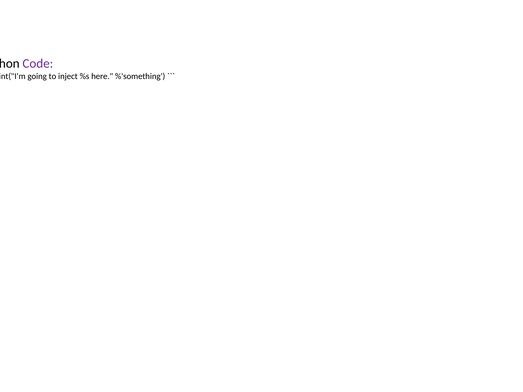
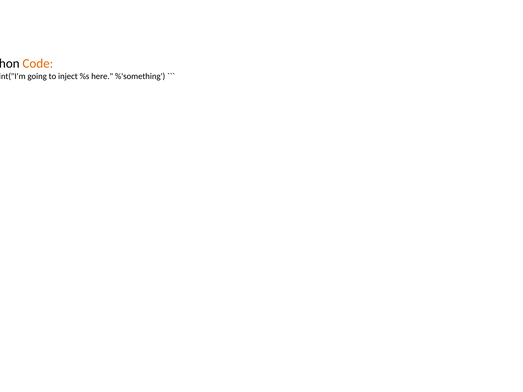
Code colour: purple -> orange (38, 64)
